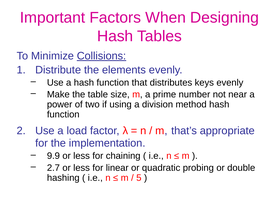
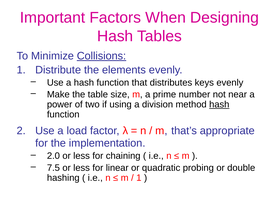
hash underline: none -> present (219, 105)
9.9: 9.9 -> 2.0 (53, 156)
2.7: 2.7 -> 7.5 (53, 168)
5: 5 -> 1 (139, 178)
